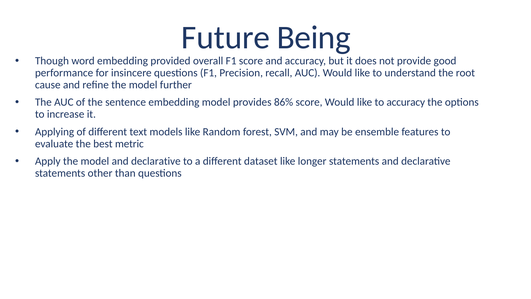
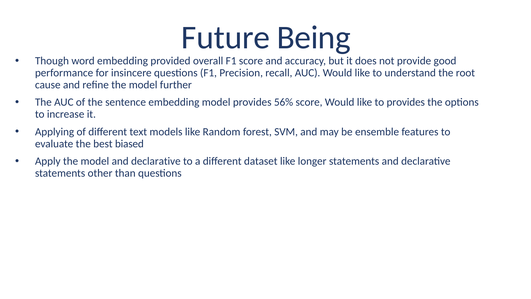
86%: 86% -> 56% (284, 102)
to accuracy: accuracy -> provides (406, 102)
metric: metric -> biased (129, 144)
